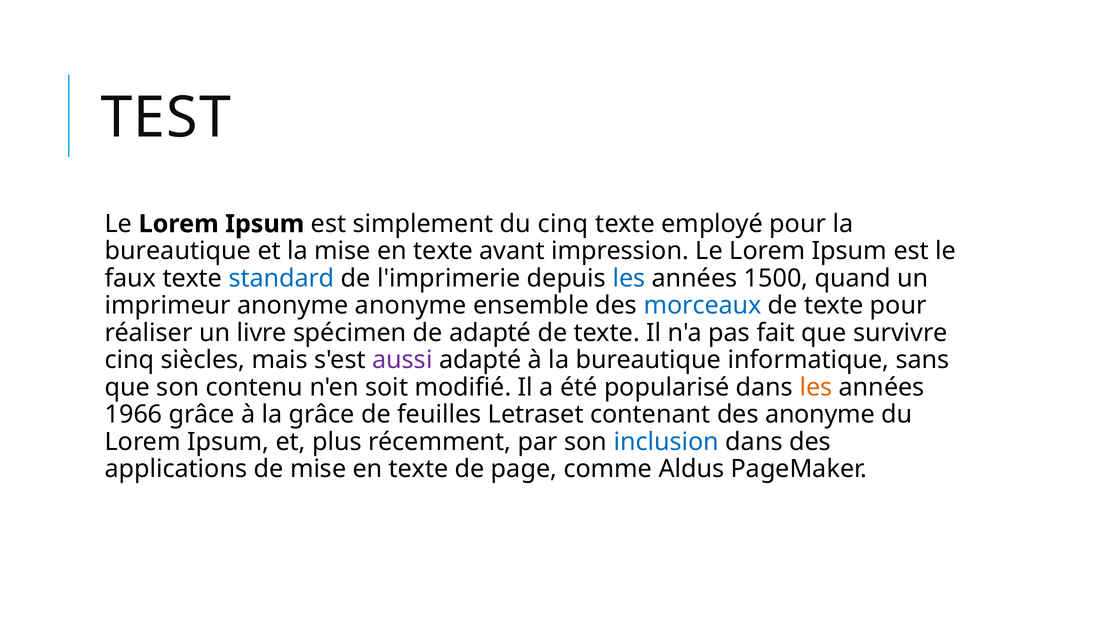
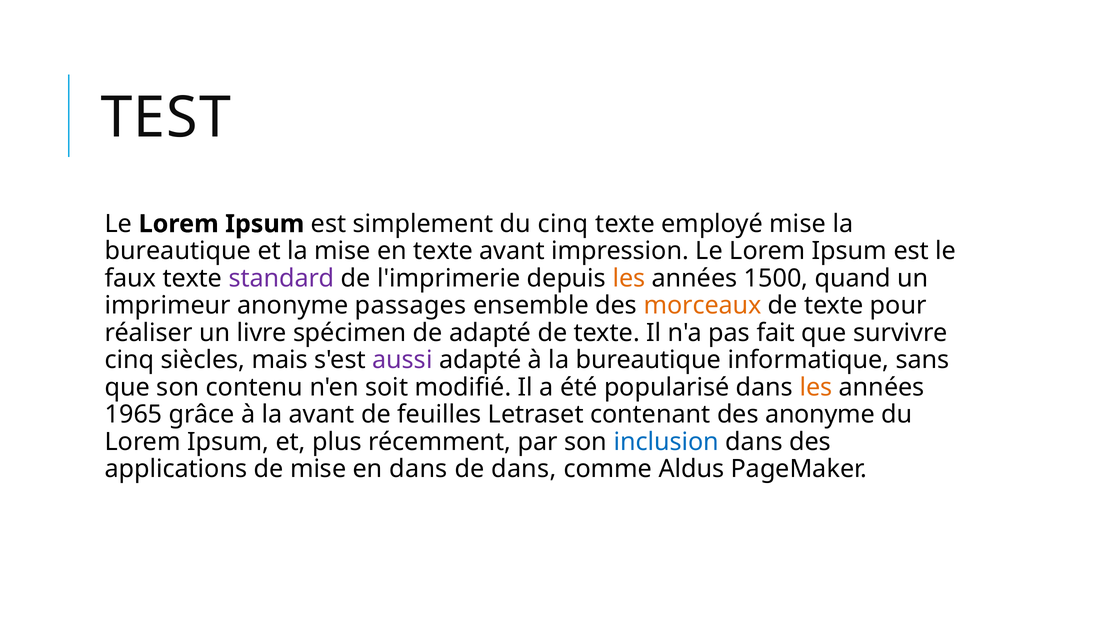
employé pour: pour -> mise (798, 224)
standard colour: blue -> purple (282, 278)
les colour: blue -> orange (629, 278)
anonyme anonyme: anonyme -> passages (411, 305)
morceaux colour: blue -> orange (703, 305)
1966: 1966 -> 1965 (134, 414)
la grâce: grâce -> avant (322, 414)
de mise en texte: texte -> dans (418, 469)
de page: page -> dans (524, 469)
